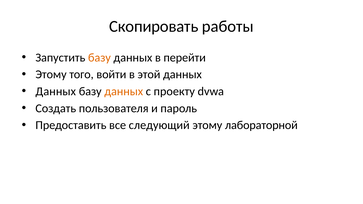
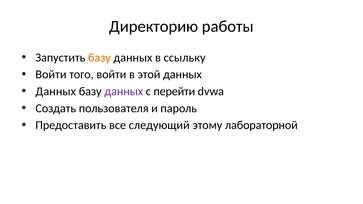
Скопировать: Скопировать -> Директорию (154, 26)
перейти: перейти -> ссыльку (185, 58)
Этому: Этому -> Войти (51, 75)
данных colour: orange -> purple (124, 91)
проекту: проекту -> перейти (174, 91)
